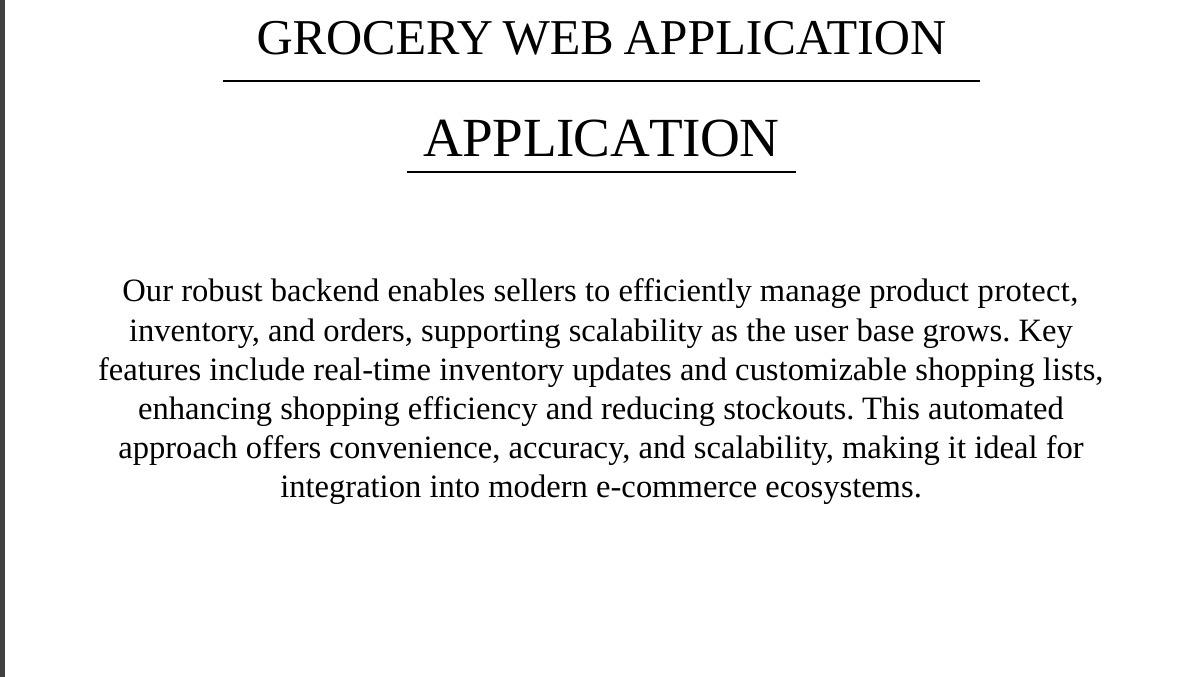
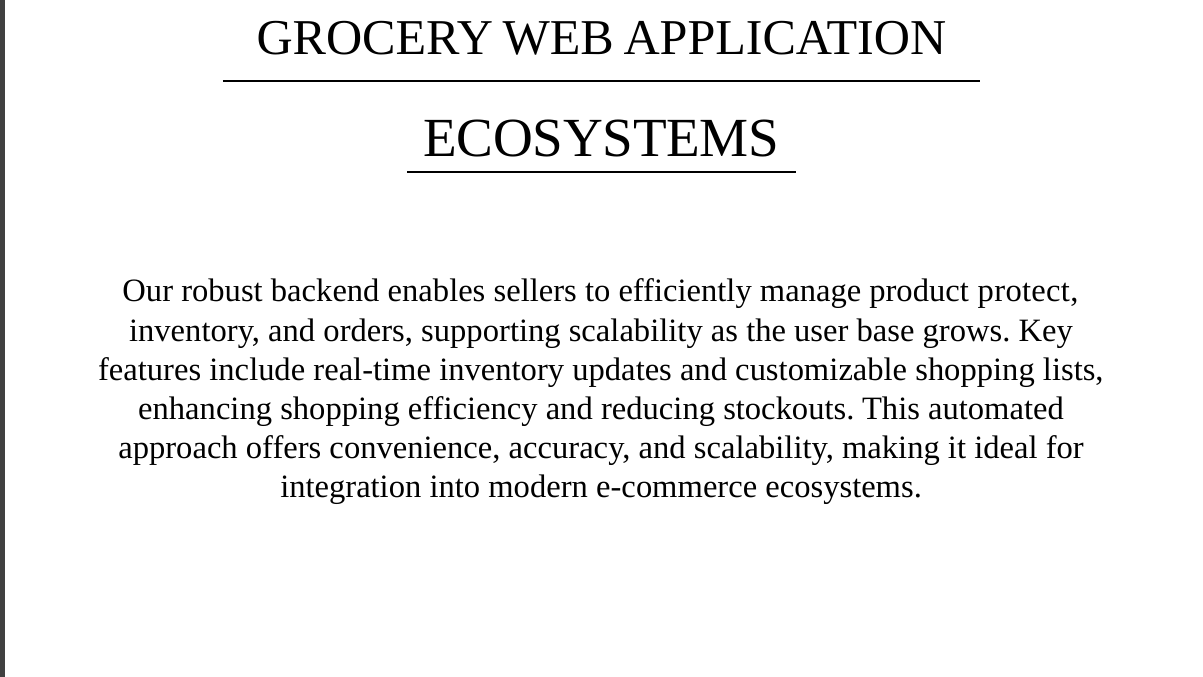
APPLICATION: APPLICATION -> ECOSYSTEMS (601, 138)
